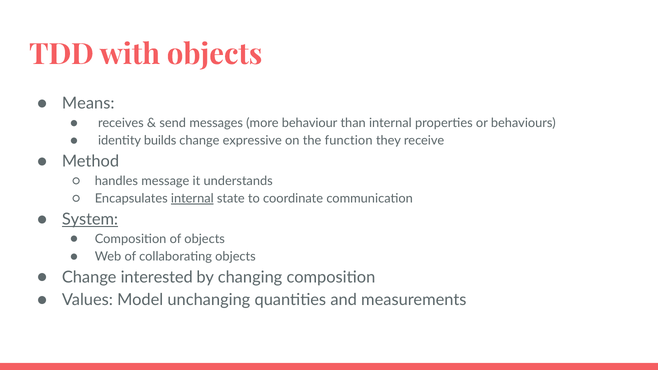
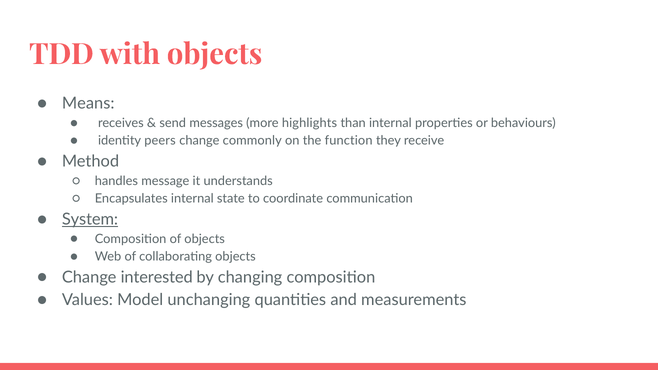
behaviour: behaviour -> highlights (309, 123)
builds: builds -> peers (160, 141)
expressive: expressive -> commonly (252, 141)
internal underline: present -> none (192, 199)
